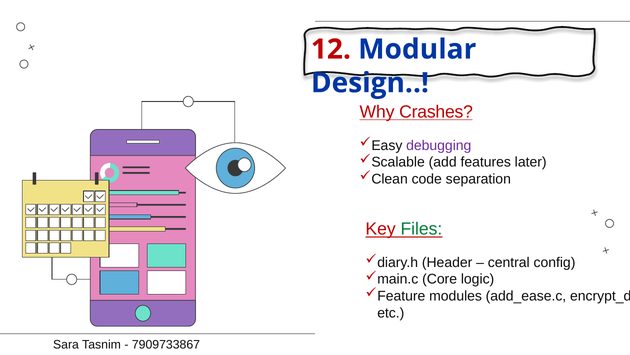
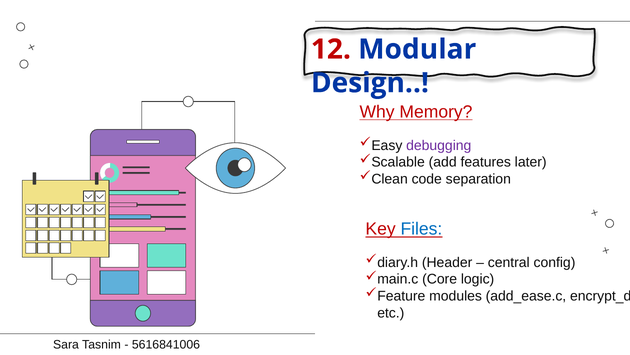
Crashes: Crashes -> Memory (436, 112)
Files colour: green -> blue (421, 229)
7909733867: 7909733867 -> 5616841006 (166, 344)
